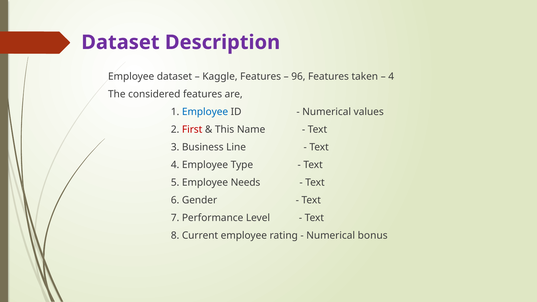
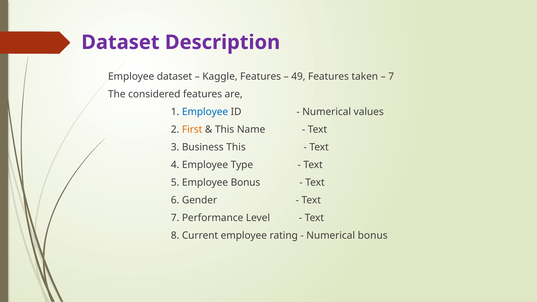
96: 96 -> 49 (298, 77)
4: 4 -> 7 (391, 77)
First colour: red -> orange (192, 130)
Business Line: Line -> This (236, 147)
Employee Needs: Needs -> Bonus (245, 183)
